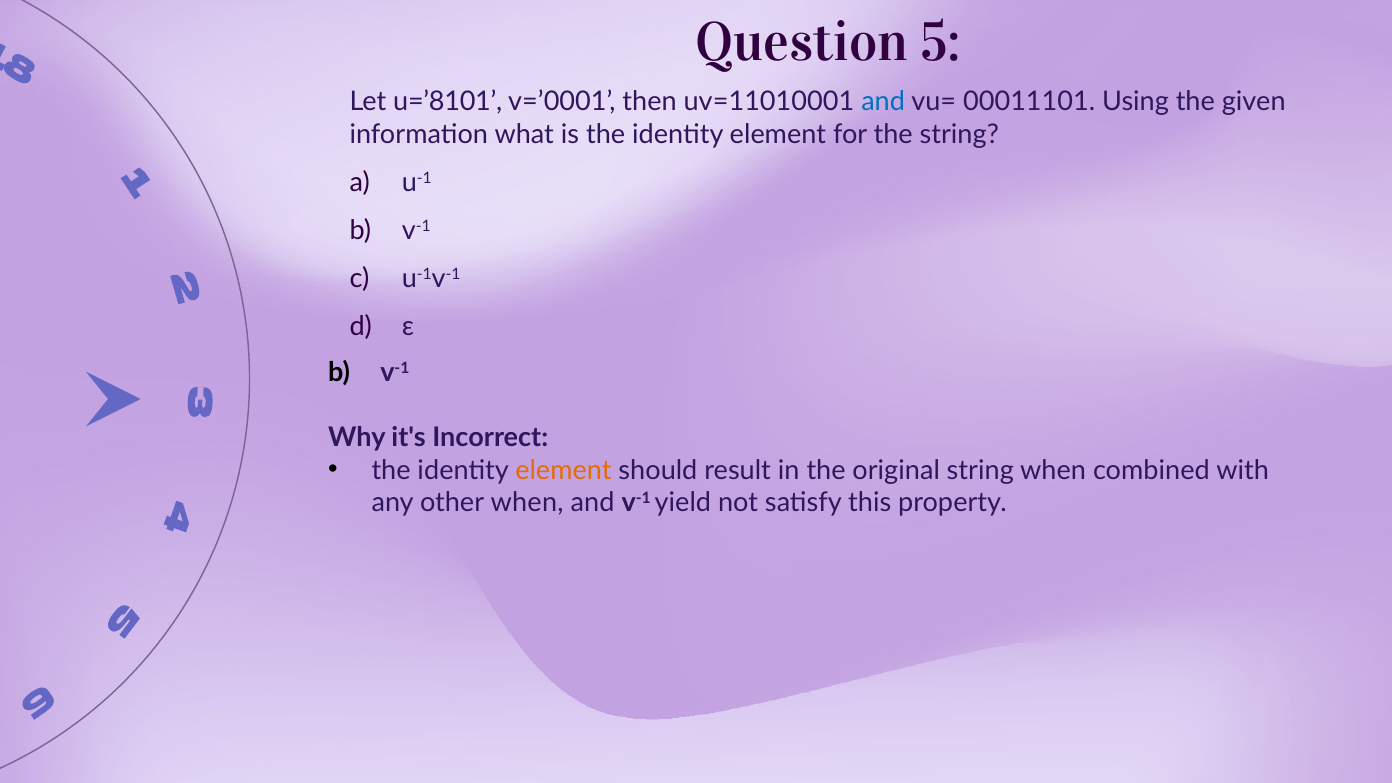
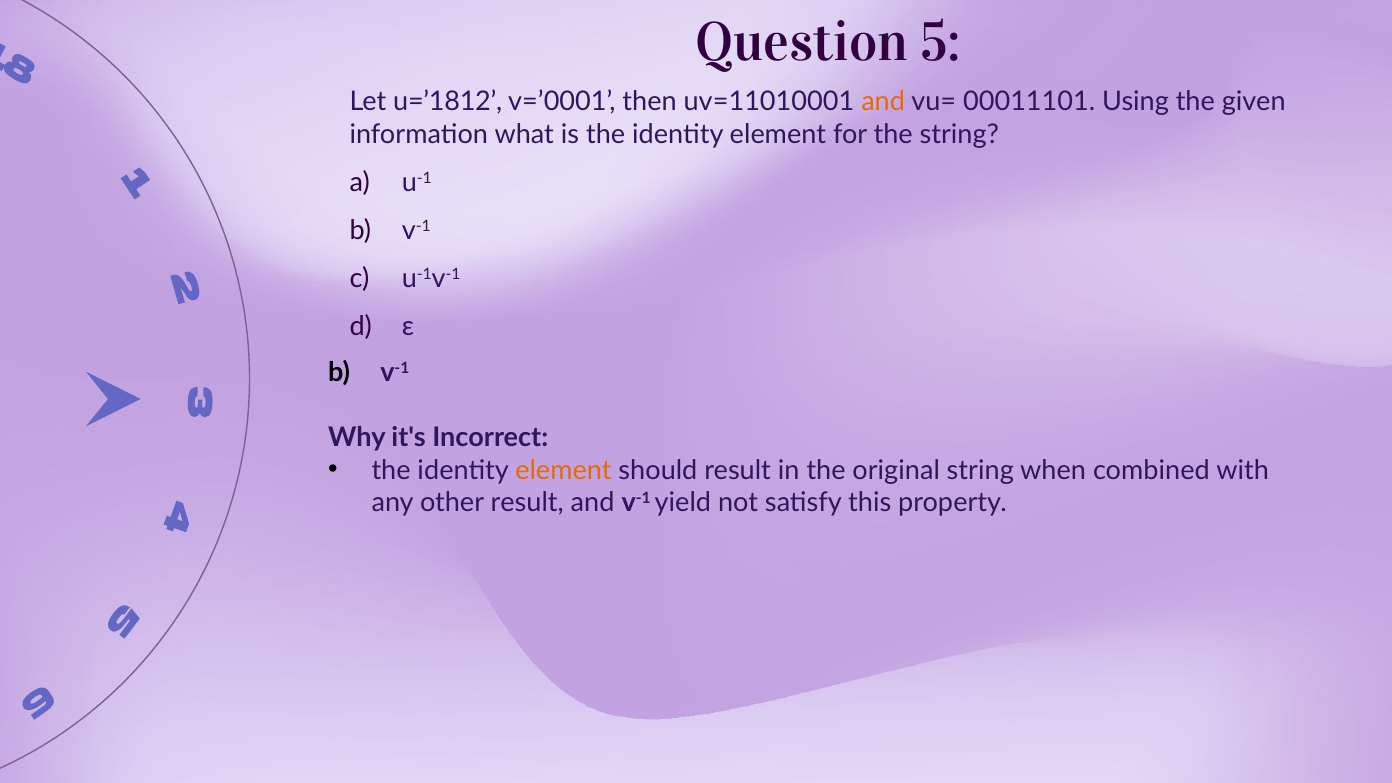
u=’8101: u=’8101 -> u=’1812 (448, 102)
and colour: blue -> orange (883, 102)
other when: when -> result (527, 503)
